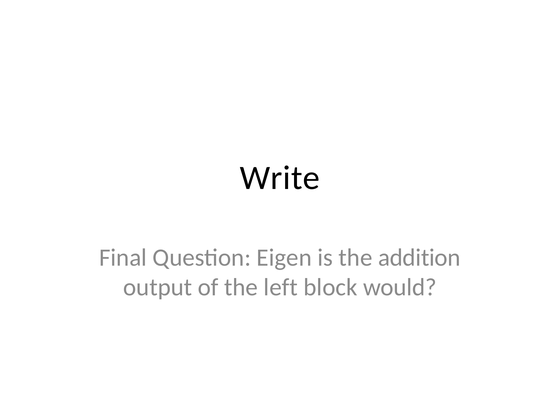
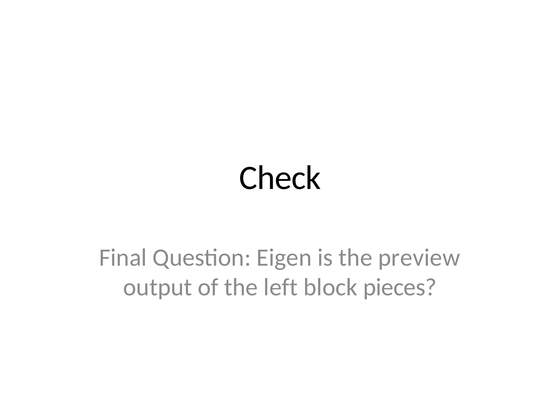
Write: Write -> Check (280, 178)
addition: addition -> preview (419, 257)
would: would -> pieces (400, 287)
